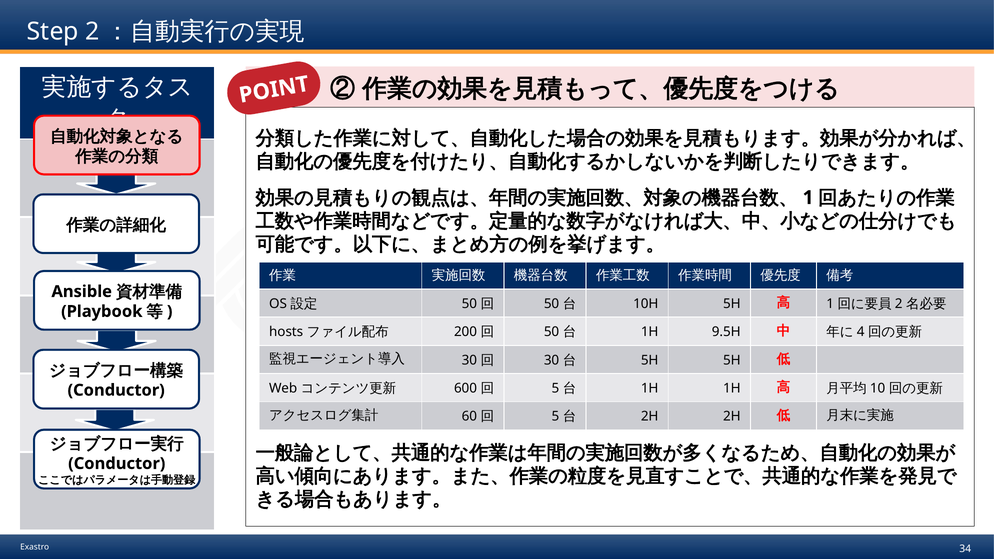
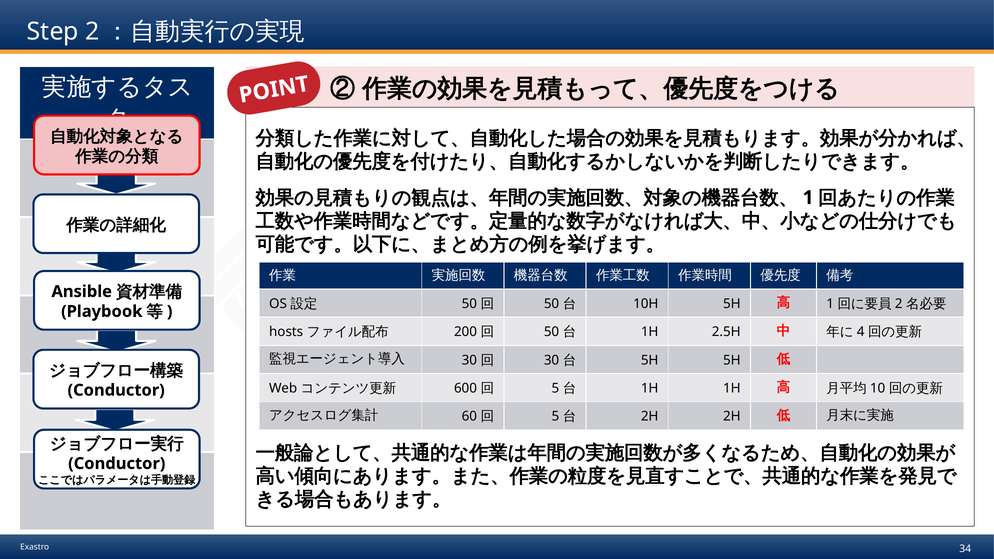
9.5H: 9.5H -> 2.5H (726, 332)
